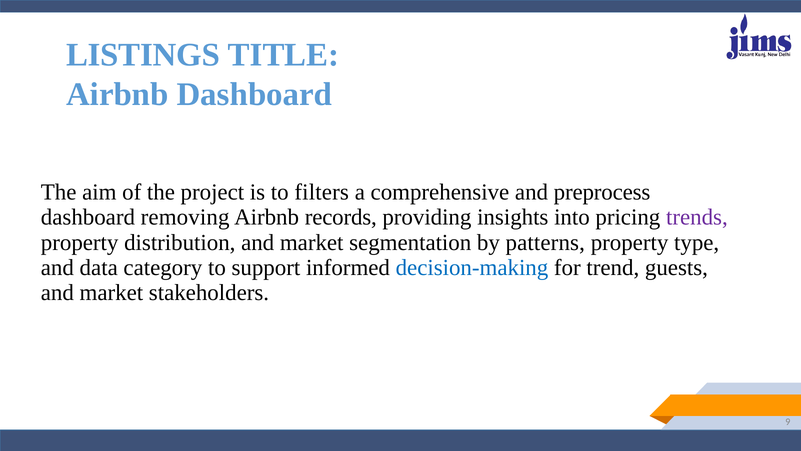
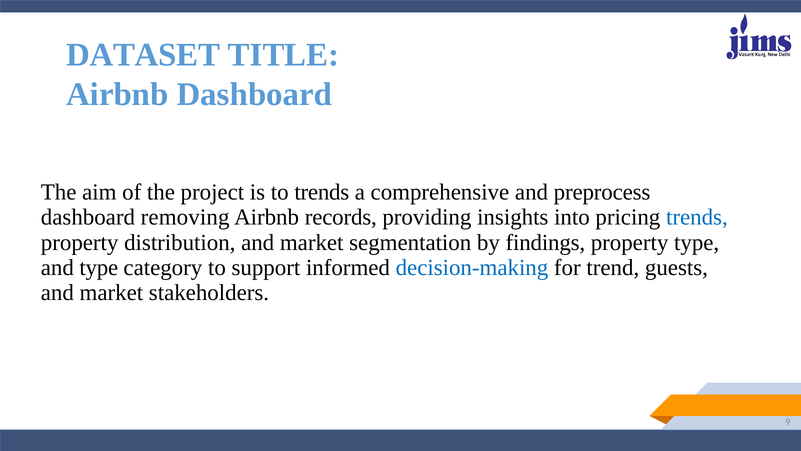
LISTINGS: LISTINGS -> DATASET (143, 55)
to filters: filters -> trends (322, 192)
trends colour: purple -> blue (697, 217)
patterns: patterns -> findings (545, 242)
and data: data -> type (99, 267)
